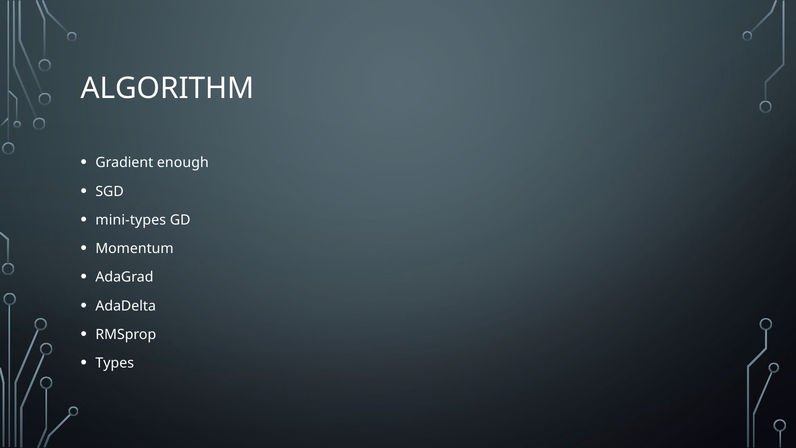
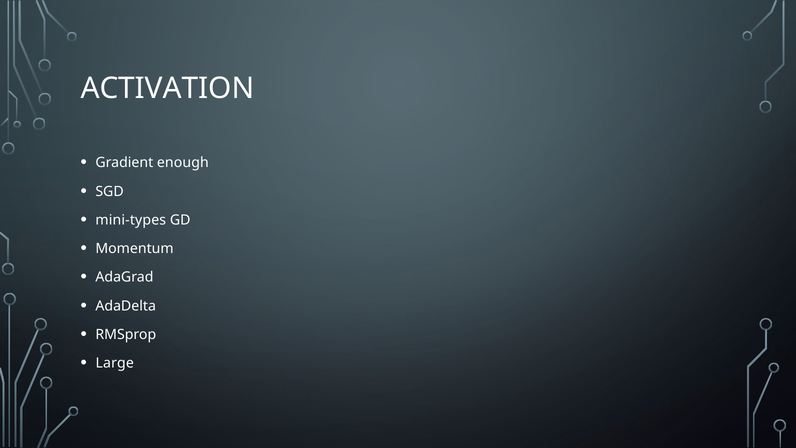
ALGORITHM: ALGORITHM -> ACTIVATION (167, 88)
Types: Types -> Large (115, 363)
